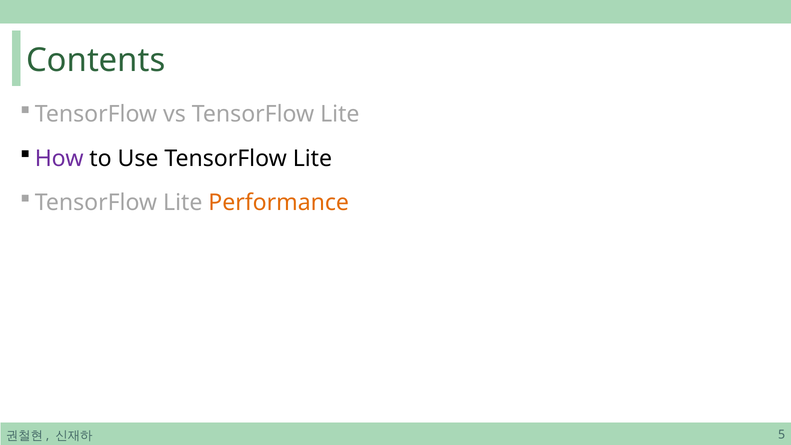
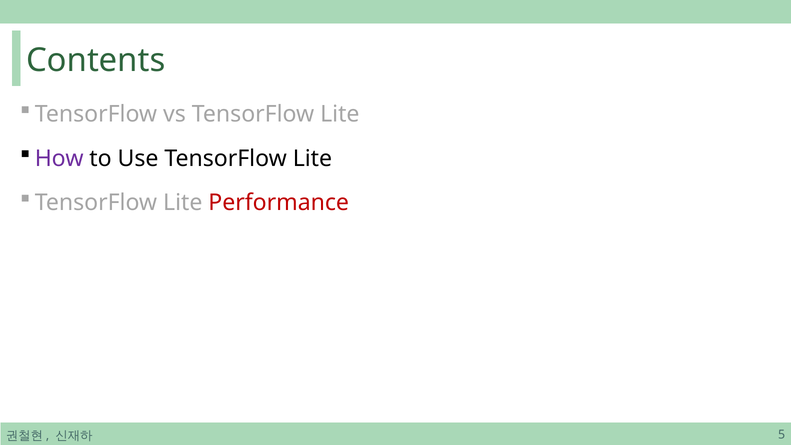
Performance colour: orange -> red (279, 203)
